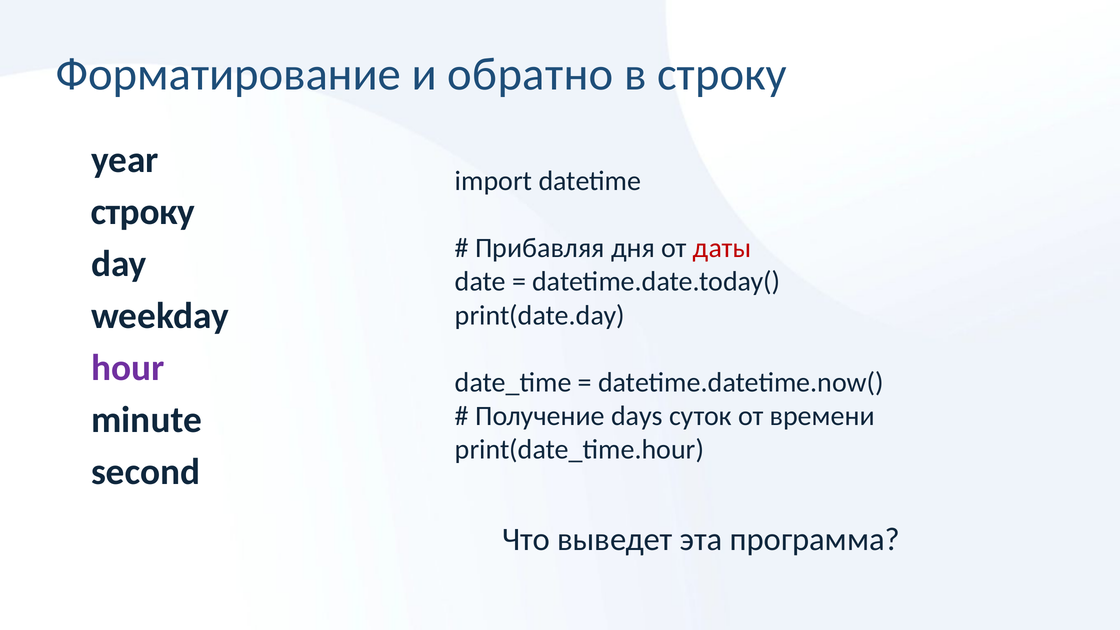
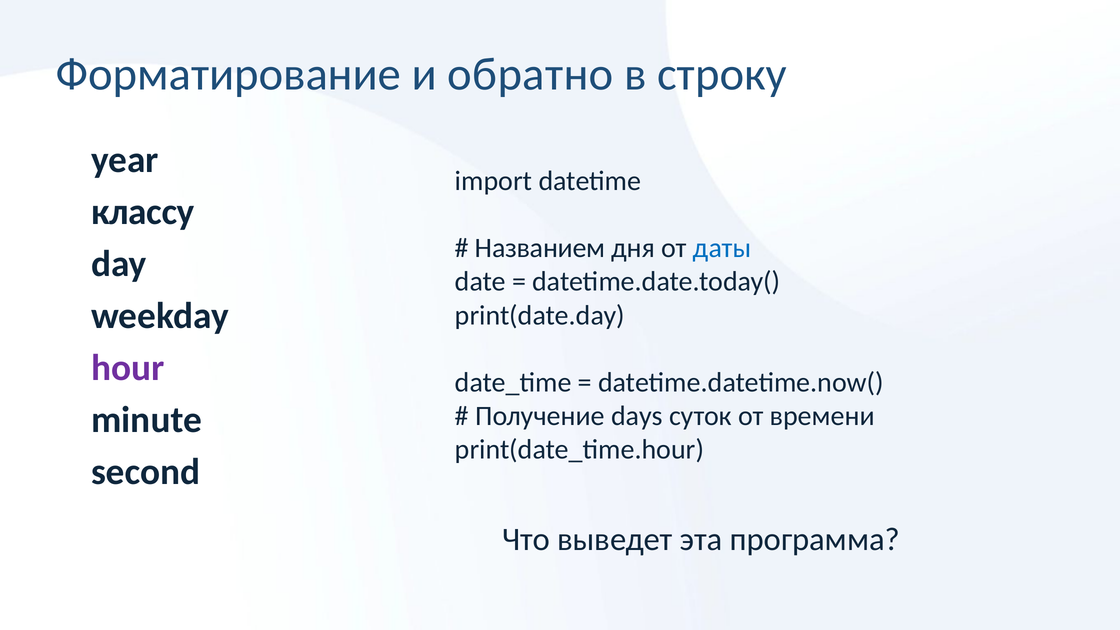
строку: строку -> классу (143, 212)
Прибавляя: Прибавляя -> Названием (540, 248)
даты colour: red -> blue (722, 248)
